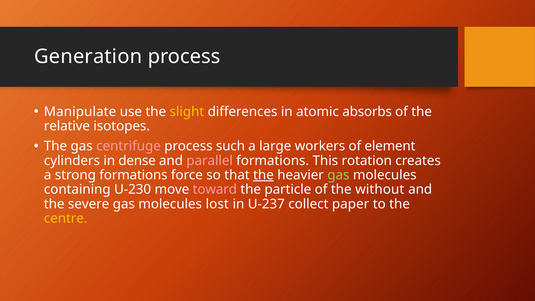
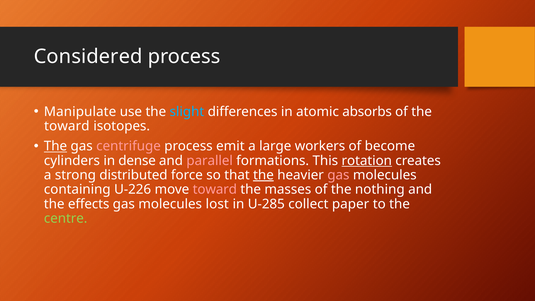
Generation: Generation -> Considered (88, 57)
slight colour: yellow -> light blue (187, 112)
relative: relative -> toward (67, 126)
The underline: none -> present (56, 146)
such: such -> emit (230, 146)
element: element -> become (390, 146)
rotation underline: none -> present (367, 161)
strong formations: formations -> distributed (133, 175)
gas colour: light green -> pink (338, 175)
U-230: U-230 -> U-226 (133, 189)
particle: particle -> masses (288, 189)
without: without -> nothing (380, 189)
severe: severe -> effects (89, 204)
U-237: U-237 -> U-285 (266, 204)
centre colour: yellow -> light green (66, 218)
